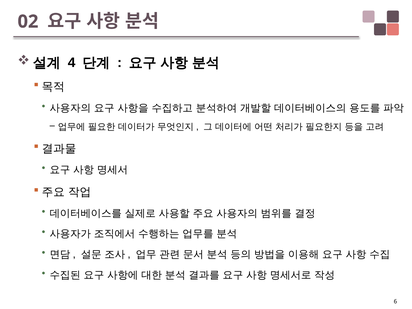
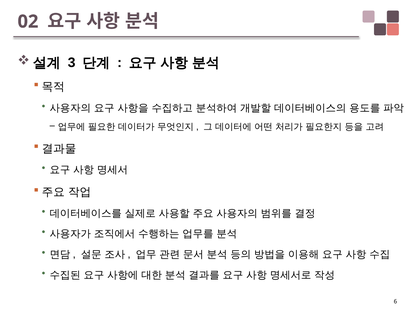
4: 4 -> 3 (72, 63)
